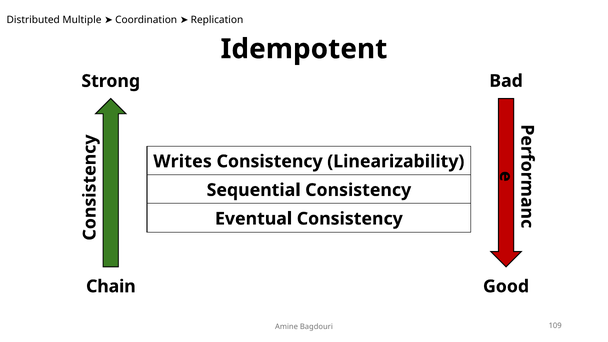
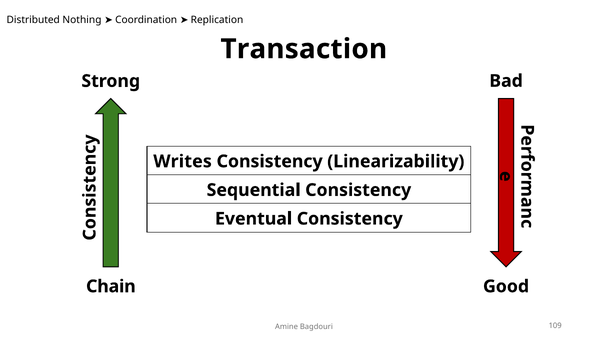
Multiple: Multiple -> Nothing (82, 20)
Idempotent: Idempotent -> Transaction (304, 49)
